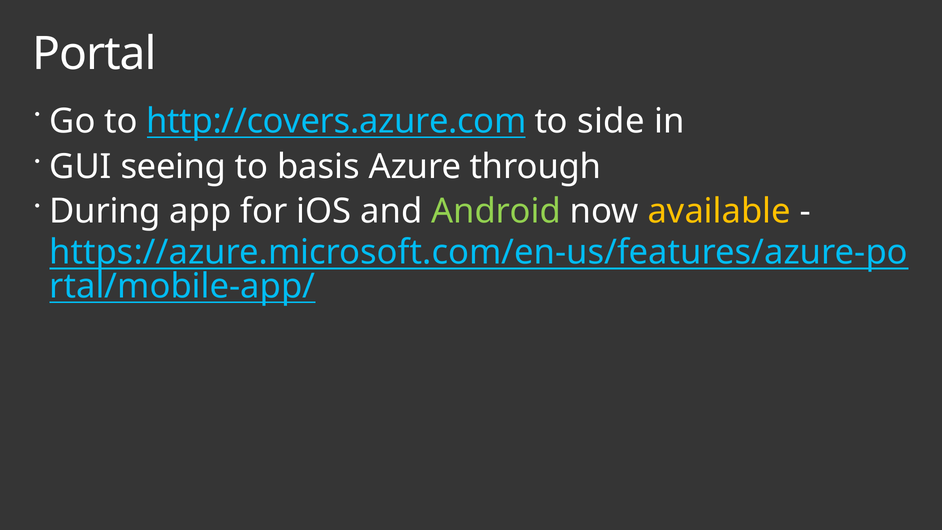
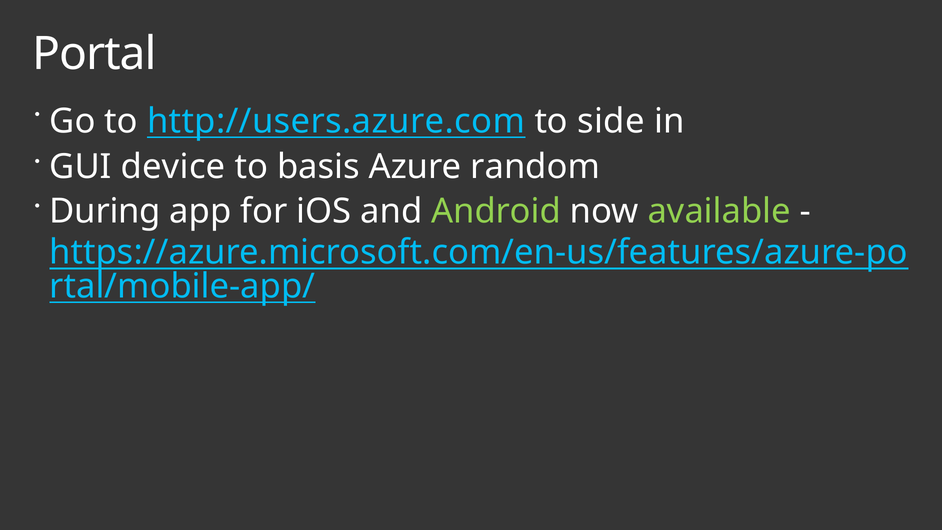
http://covers.azure.com: http://covers.azure.com -> http://users.azure.com (336, 121)
seeing: seeing -> device (173, 167)
through: through -> random (535, 167)
available colour: yellow -> light green (719, 211)
